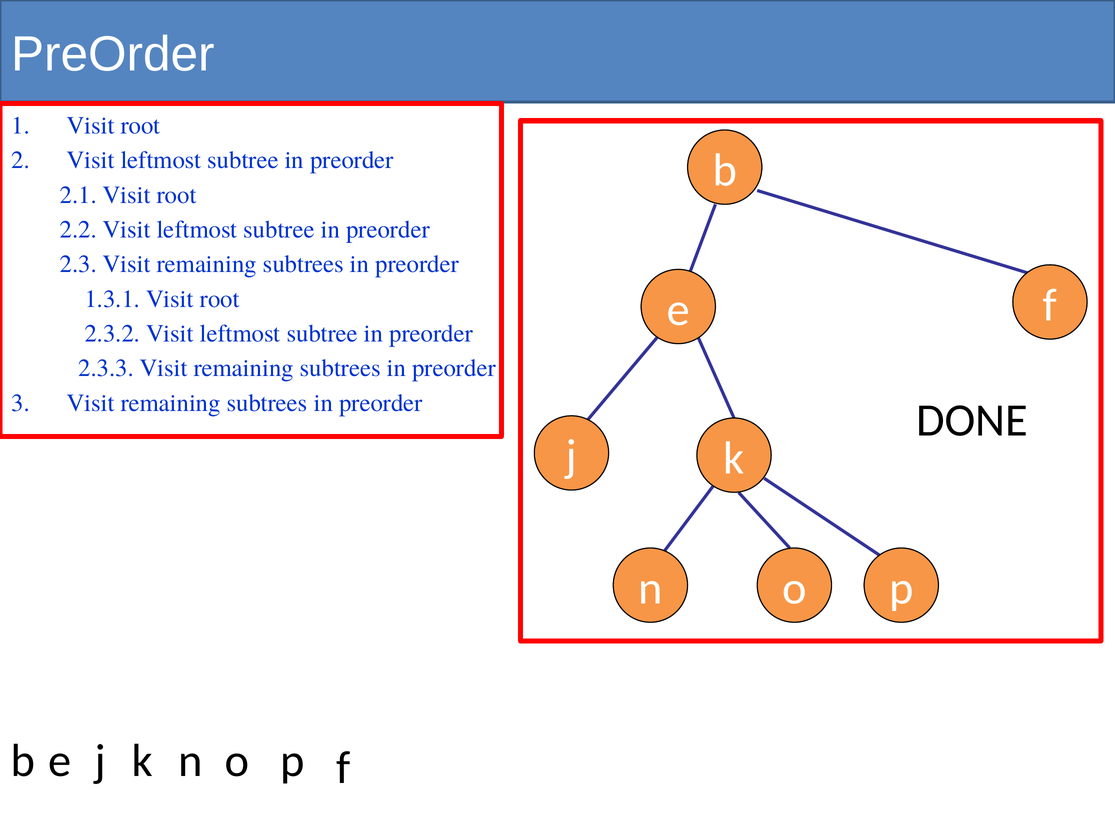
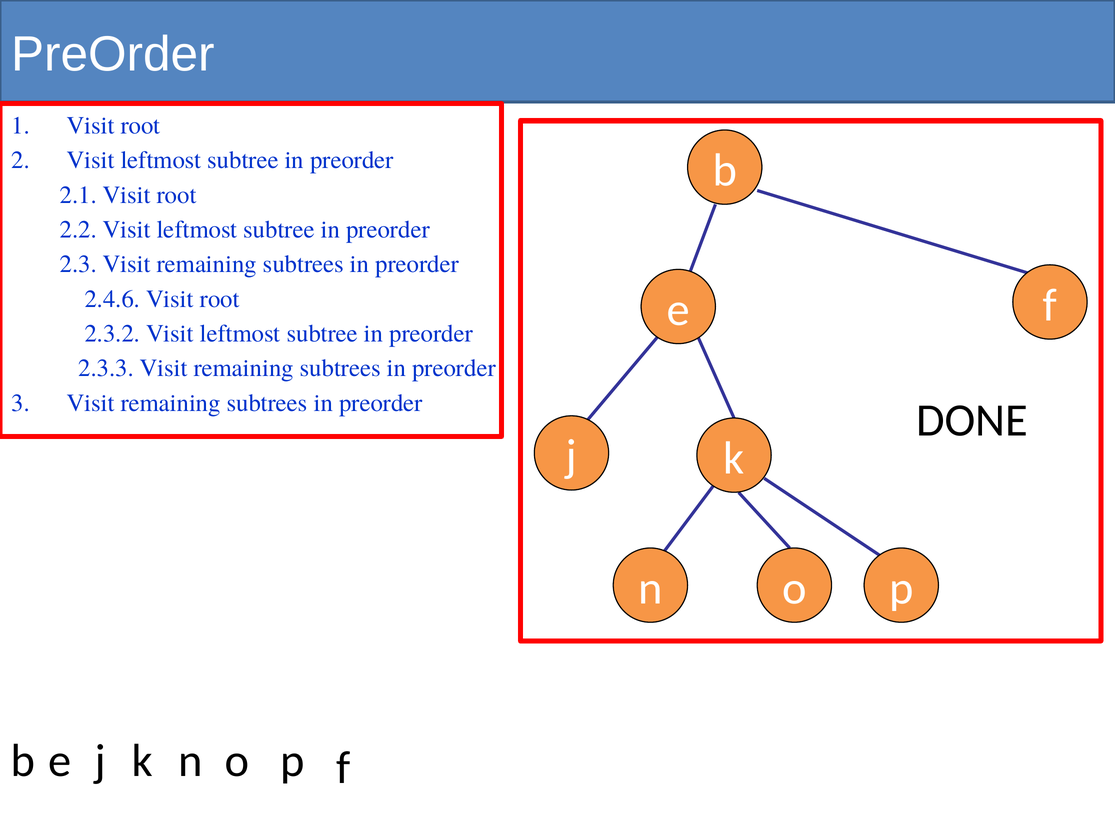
1.3.1: 1.3.1 -> 2.4.6 (112, 299)
